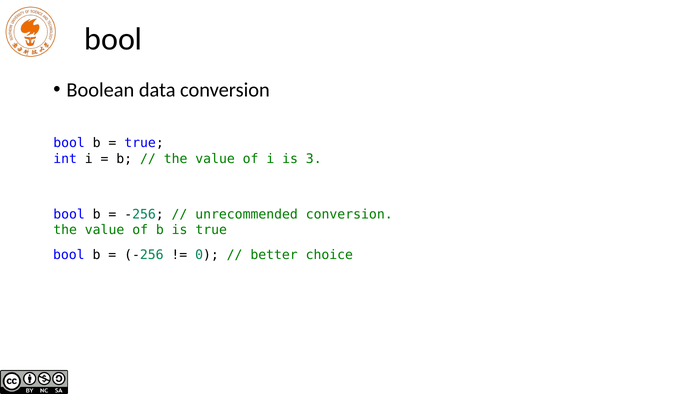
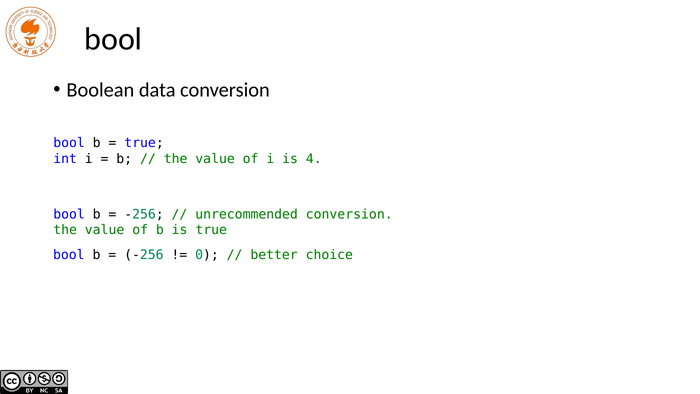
3: 3 -> 4 (314, 159)
